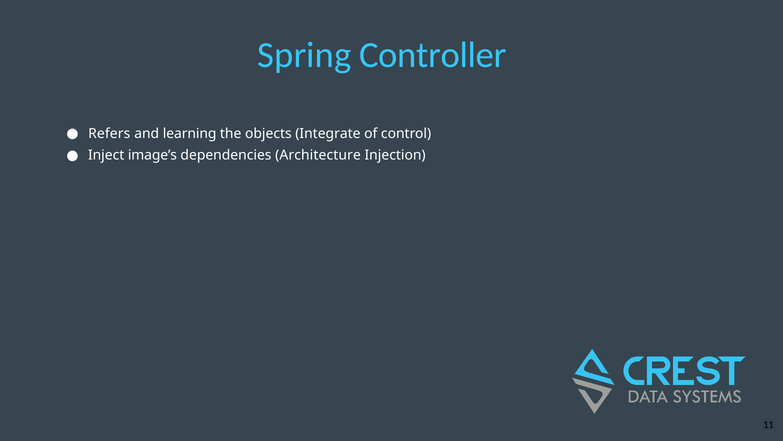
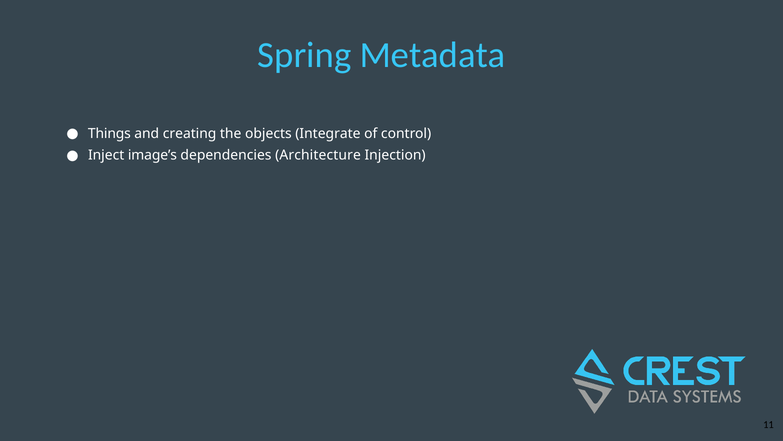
Controller: Controller -> Metadata (433, 55)
Refers: Refers -> Things (109, 133)
learning: learning -> creating (190, 133)
